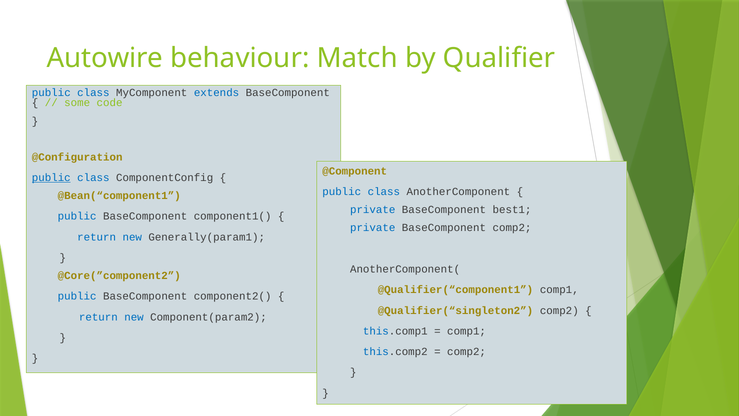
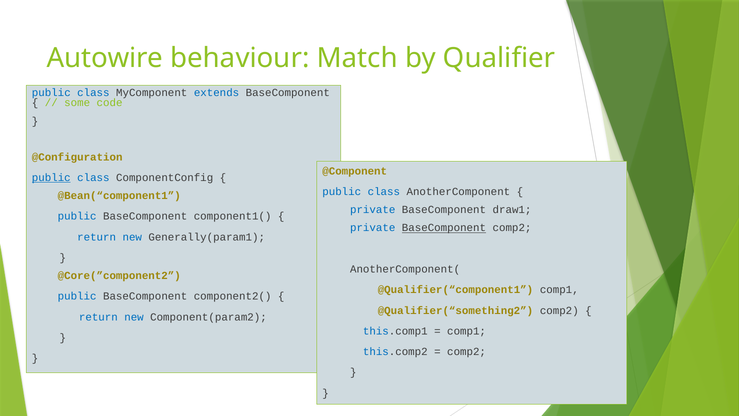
best1: best1 -> draw1 (512, 210)
BaseComponent underline: none -> present (444, 228)
@Qualifier(“singleton2: @Qualifier(“singleton2 -> @Qualifier(“something2 (455, 310)
